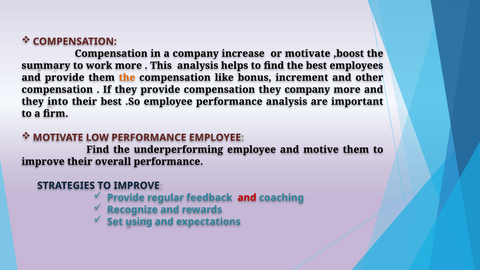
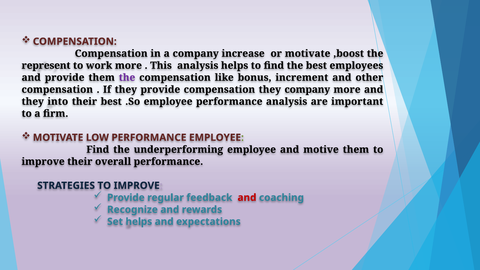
summary: summary -> represent (46, 65)
the colour: orange -> purple (127, 77)
Set using: using -> helps (139, 222)
